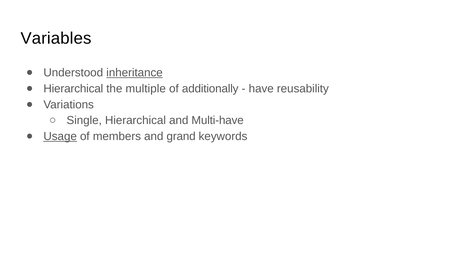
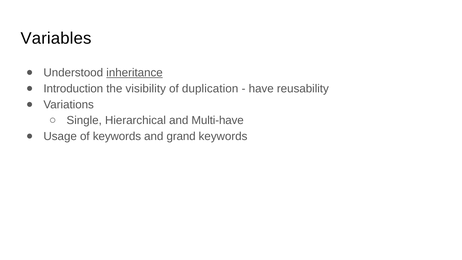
Hierarchical: Hierarchical -> Introduction (73, 89)
multiple: multiple -> visibility (146, 89)
additionally: additionally -> duplication (210, 89)
Usage underline: present -> none (60, 136)
of members: members -> keywords (117, 136)
